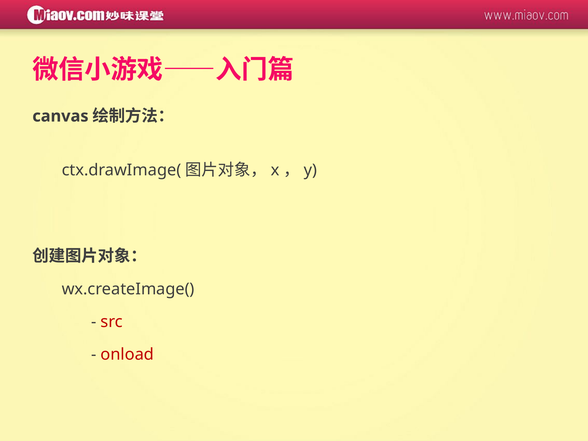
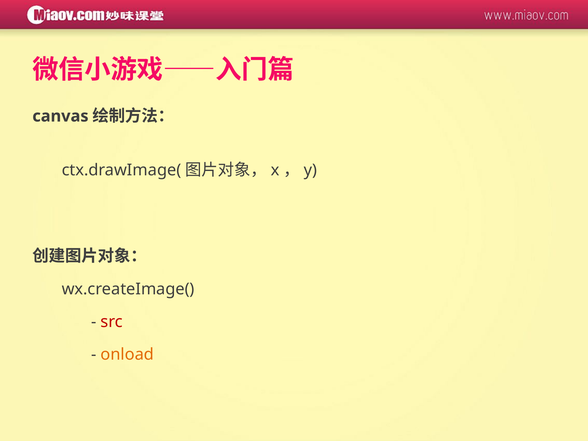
onload colour: red -> orange (127, 355)
